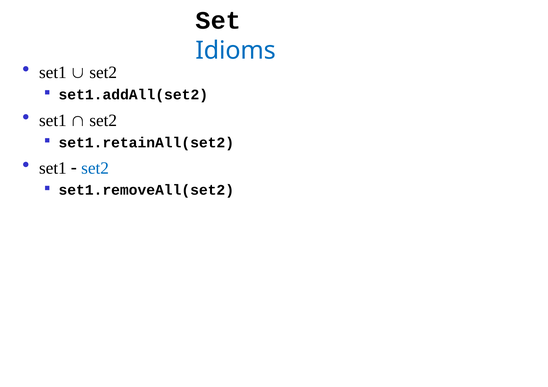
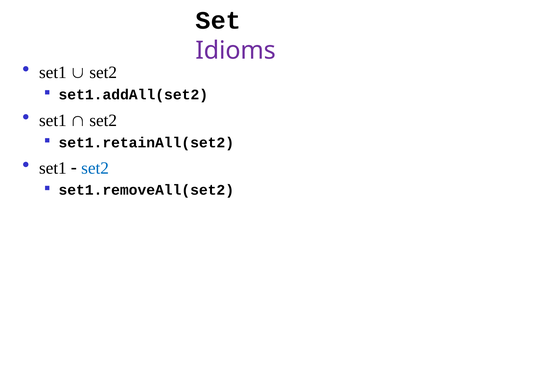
Idioms colour: blue -> purple (236, 51)
